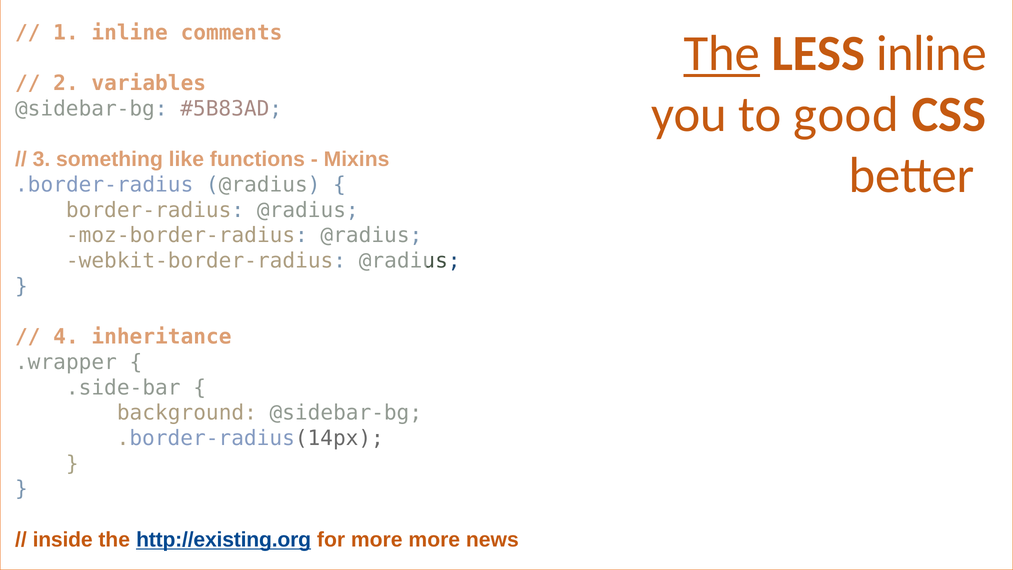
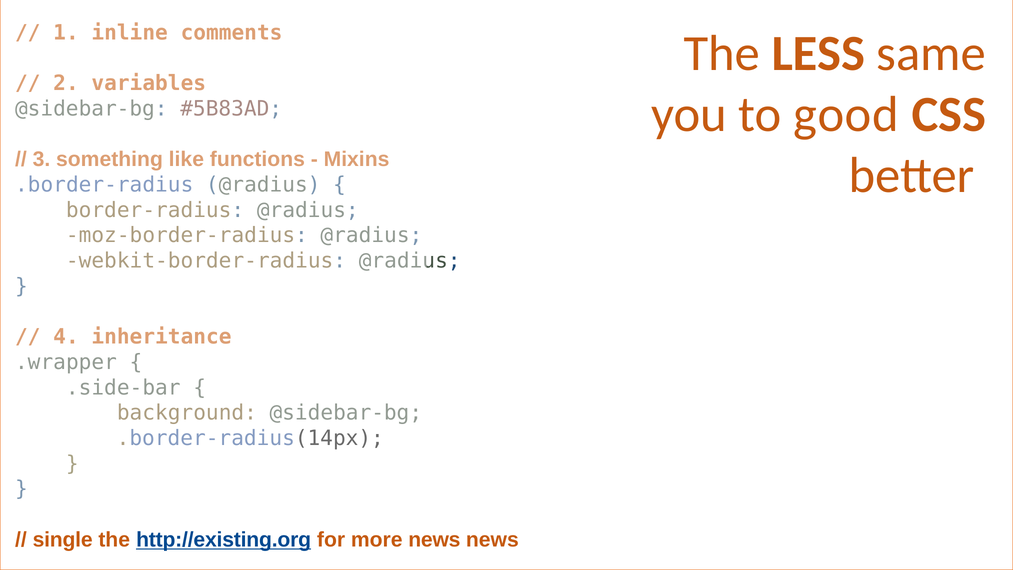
The underline: present -> none (722, 54)
LESS inline: inline -> same (931, 54)
inside: inside -> single (63, 539)
more more: more -> news (434, 539)
